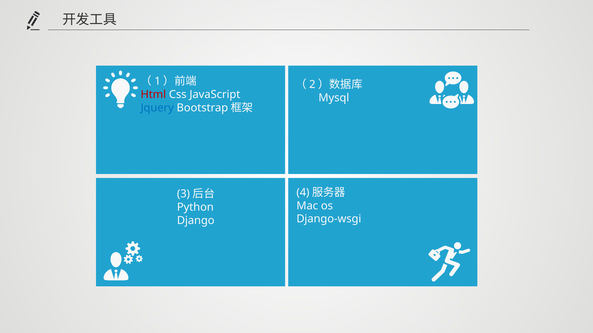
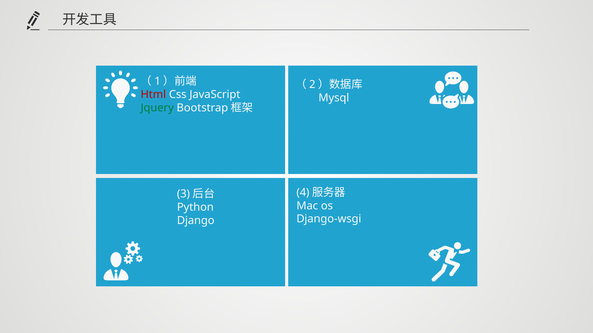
Jquery colour: blue -> green (157, 108)
